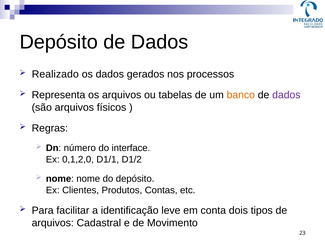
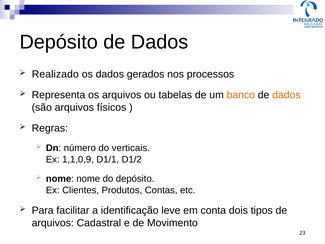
dados colour: purple -> orange (286, 95)
interface: interface -> verticais (131, 148)
0,1,2,0: 0,1,2,0 -> 1,1,0,9 (78, 159)
